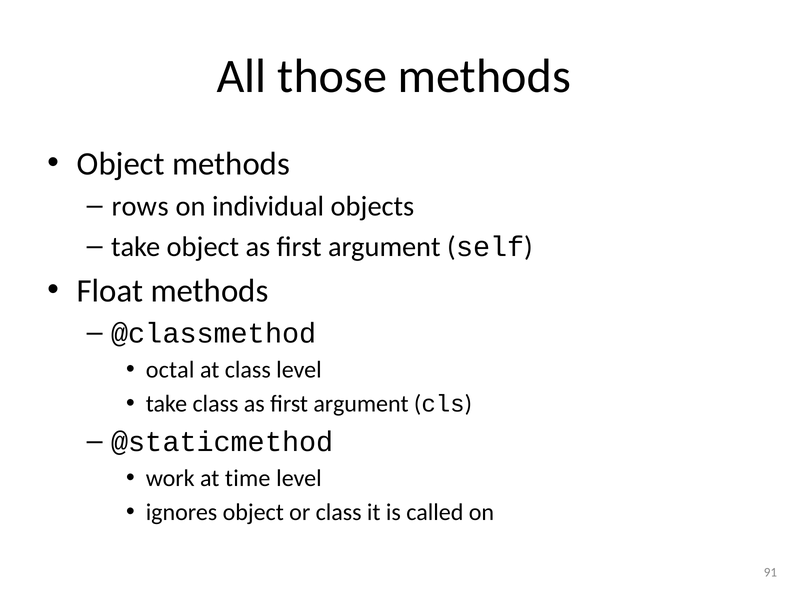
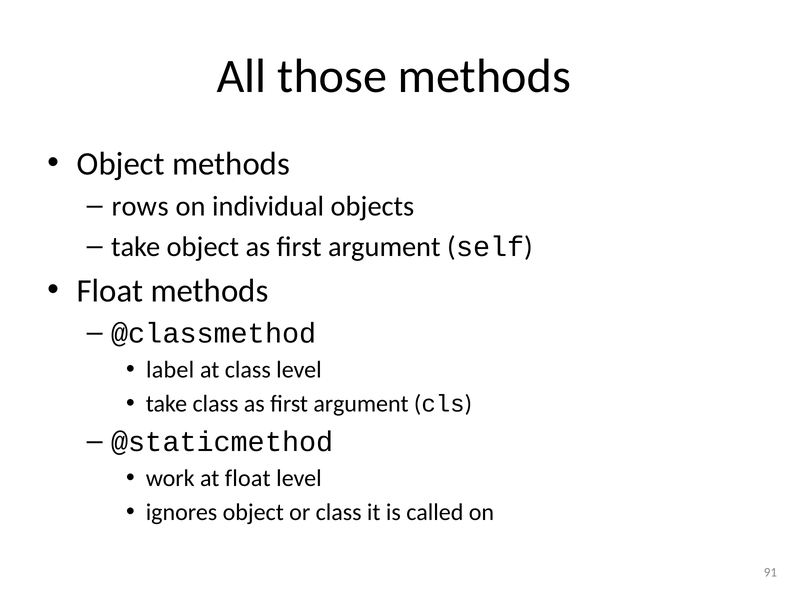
octal: octal -> label (170, 370)
at time: time -> float (248, 478)
